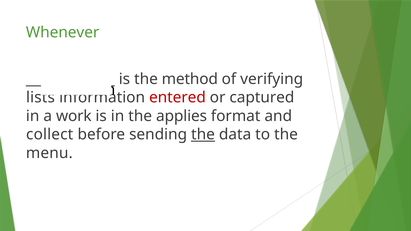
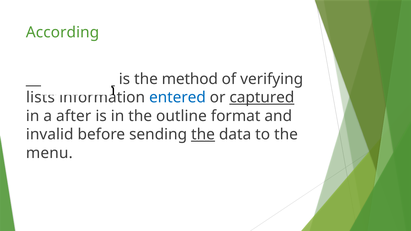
Whenever: Whenever -> According (63, 32)
entered colour: red -> blue (177, 98)
captured underline: none -> present (262, 98)
work: work -> after (74, 116)
applies: applies -> outline (181, 116)
collect: collect -> invalid (50, 135)
